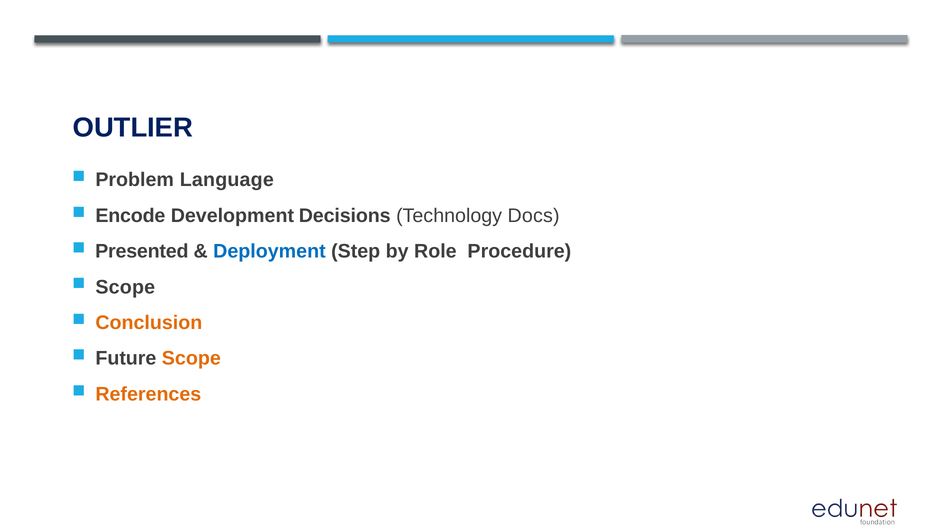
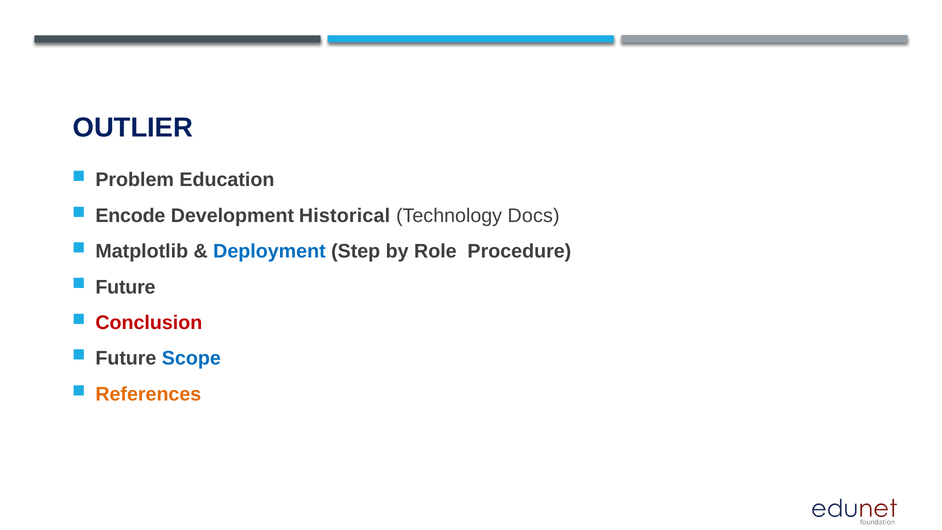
Language: Language -> Education (227, 180)
Decisions: Decisions -> Historical (345, 216)
Presented: Presented -> Matplotlib (142, 251)
Scope: Scope -> Future (125, 287)
Conclusion colour: orange -> red (149, 323)
Scope colour: orange -> blue (191, 358)
